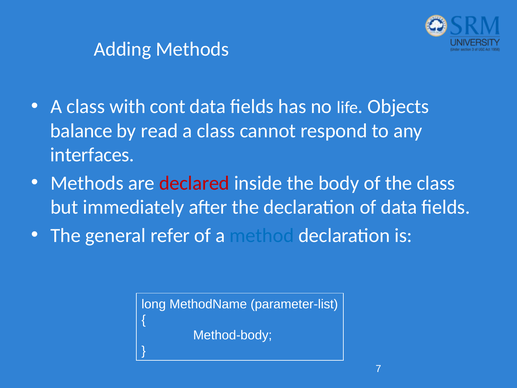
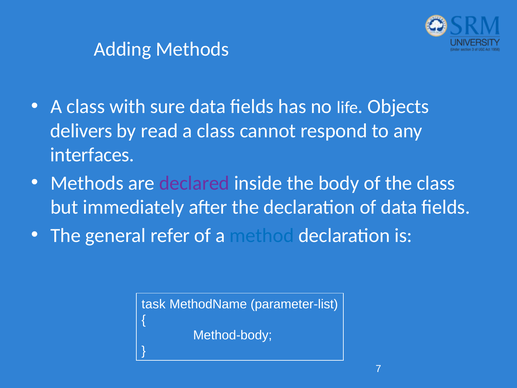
cont: cont -> sure (168, 107)
balance: balance -> delivers (81, 131)
declared colour: red -> purple (194, 183)
long: long -> task (154, 304)
